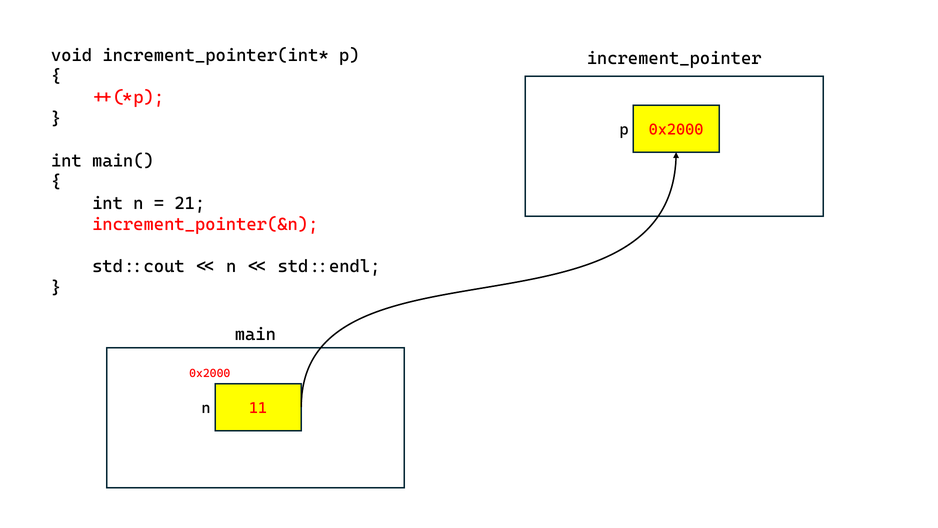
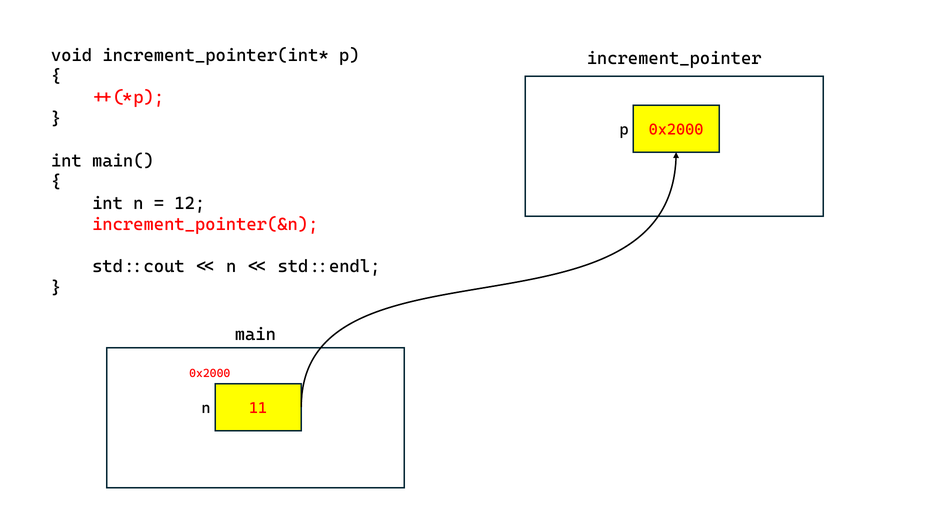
21: 21 -> 12 (190, 203)
